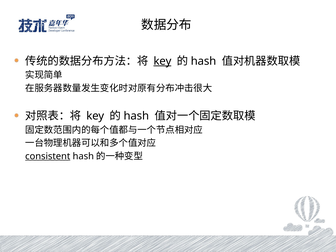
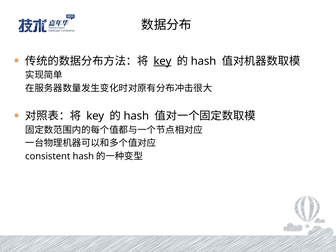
consistent underline: present -> none (48, 156)
